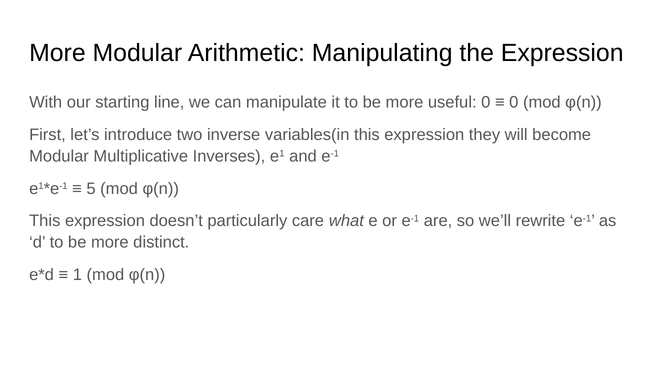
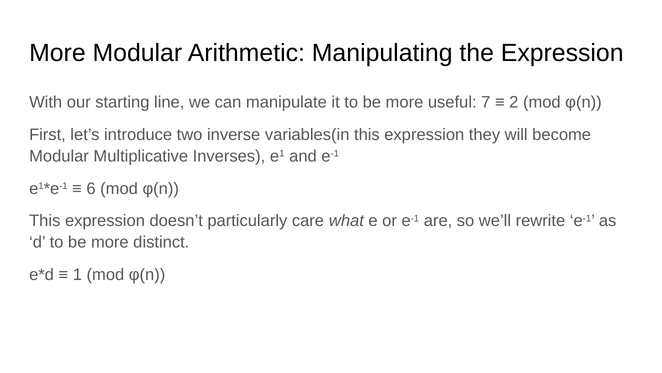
useful 0: 0 -> 7 (486, 102)
0: 0 -> 2 (514, 102)
5: 5 -> 6 (91, 188)
